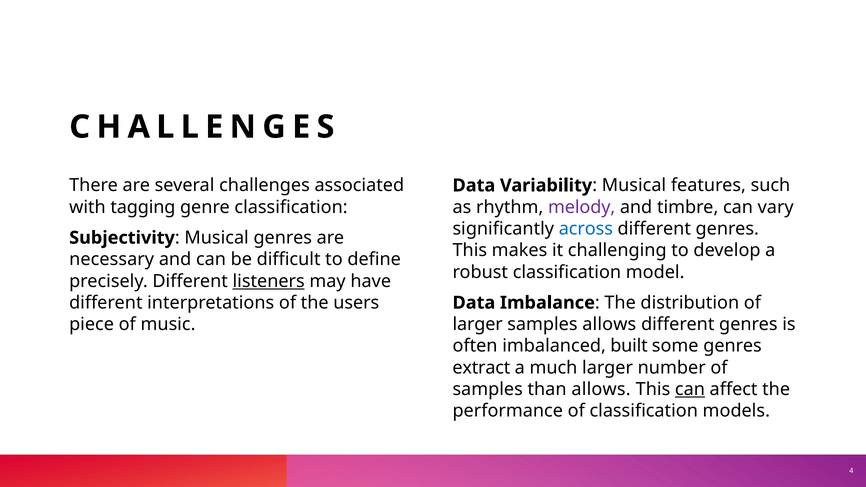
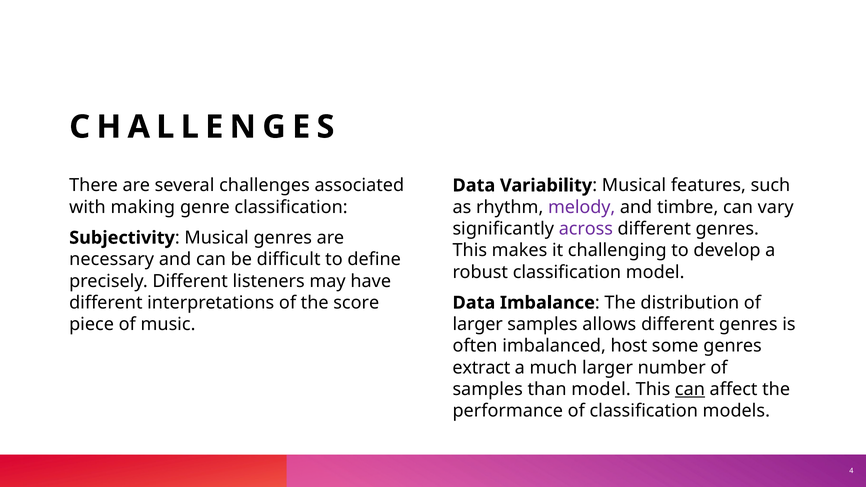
tagging: tagging -> making (143, 207)
across colour: blue -> purple (586, 229)
listeners underline: present -> none (269, 281)
users: users -> score (356, 303)
built: built -> host (629, 346)
than allows: allows -> model (601, 389)
